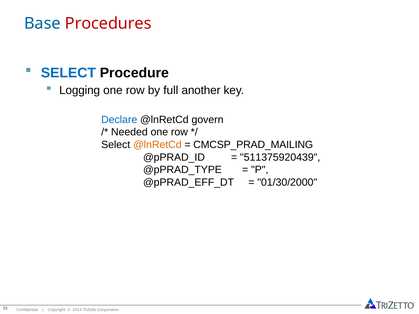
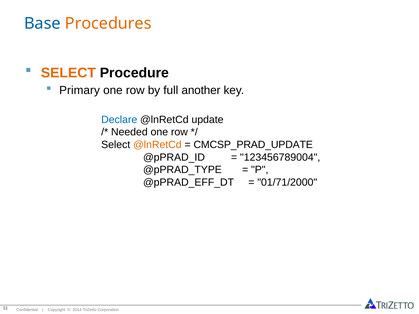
Procedures colour: red -> orange (108, 24)
SELECT colour: blue -> orange (68, 73)
Logging: Logging -> Primary (80, 90)
govern: govern -> update (208, 120)
CMCSP_PRAD_MAILING: CMCSP_PRAD_MAILING -> CMCSP_PRAD_UPDATE (253, 145)
511375920439: 511375920439 -> 123456789004 (280, 157)
01/30/2000: 01/30/2000 -> 01/71/2000 (287, 183)
